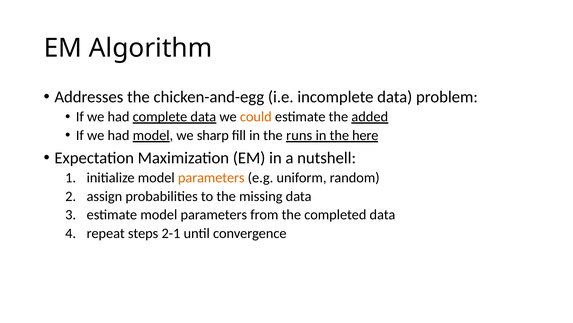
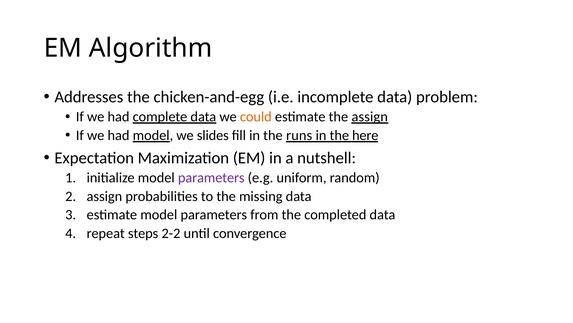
the added: added -> assign (370, 117)
sharp: sharp -> slides (213, 135)
parameters colour: orange -> purple (211, 178)
2-1: 2-1 -> 2-2 (171, 233)
